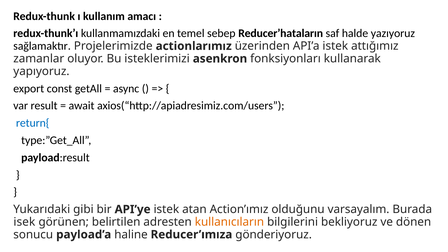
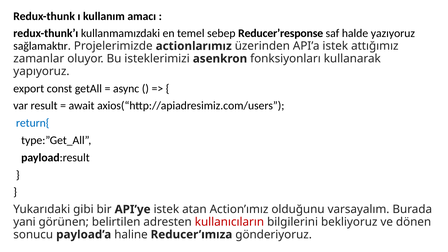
Reducer’hataların: Reducer’hataların -> Reducer’response (281, 33)
isek: isek -> yani (24, 222)
kullanıcıların colour: orange -> red (229, 222)
